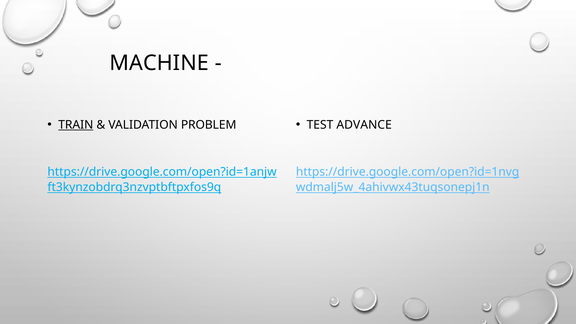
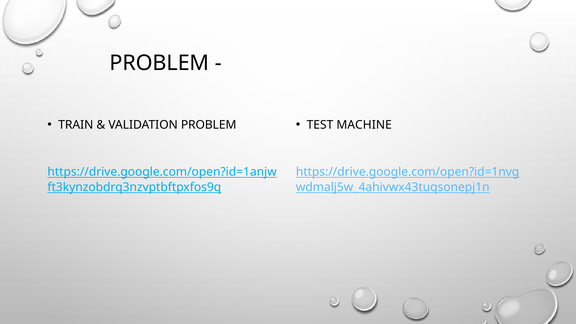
MACHINE: MACHINE -> PROBLEM (159, 63)
TRAIN underline: present -> none (76, 125)
ADVANCE: ADVANCE -> MACHINE (364, 125)
